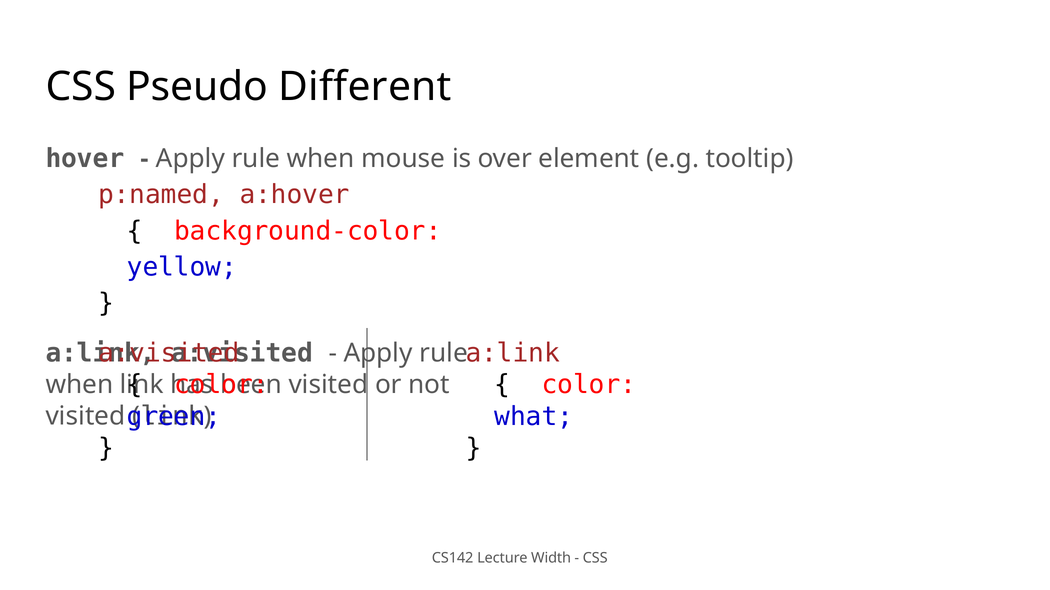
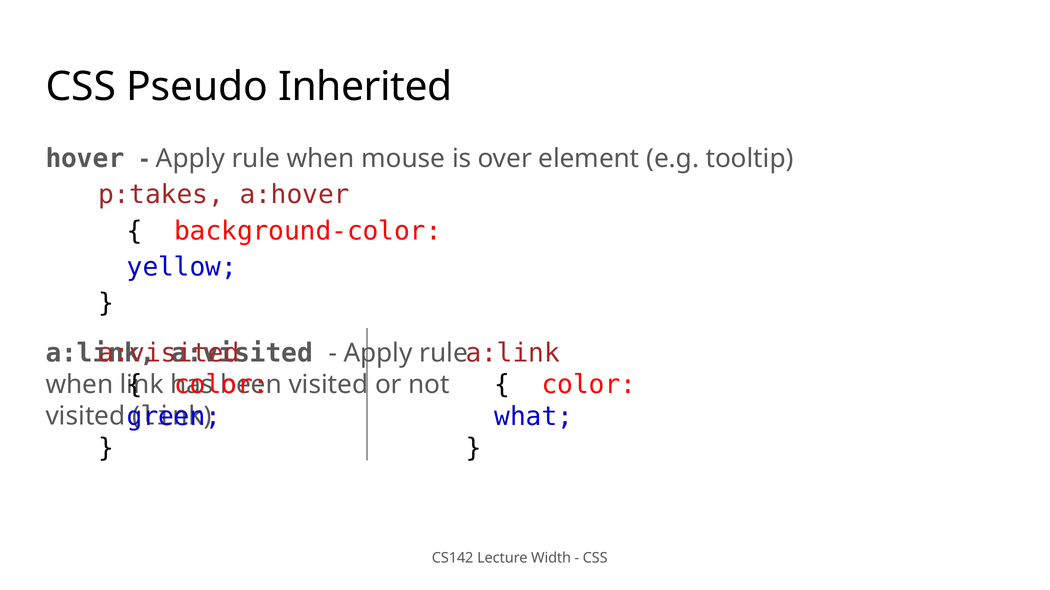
Different: Different -> Inherited (365, 87)
p:named: p:named -> p:takes (161, 195)
